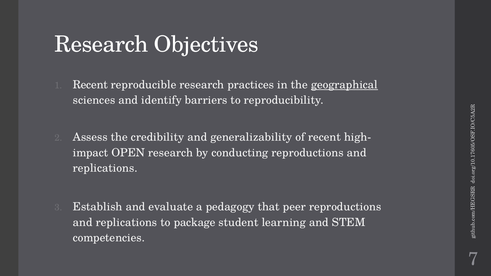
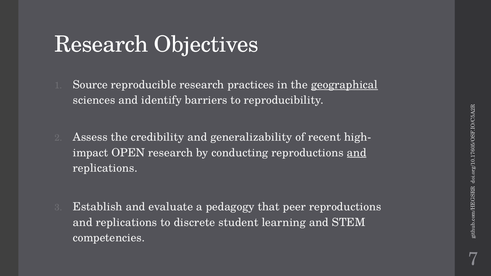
Recent: Recent -> Source (90, 85)
and underline: none -> present (357, 153)
package: package -> discrete (194, 222)
